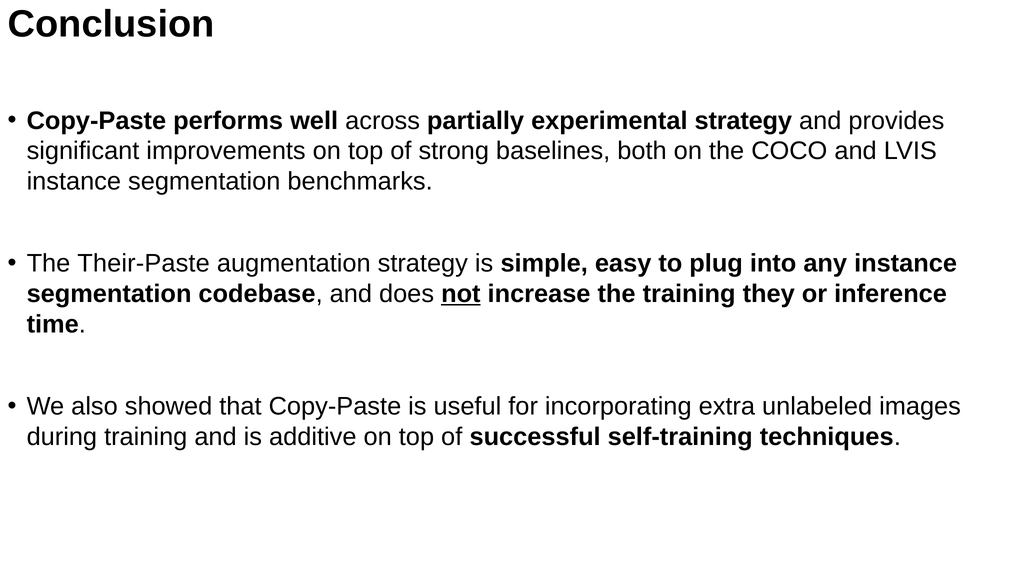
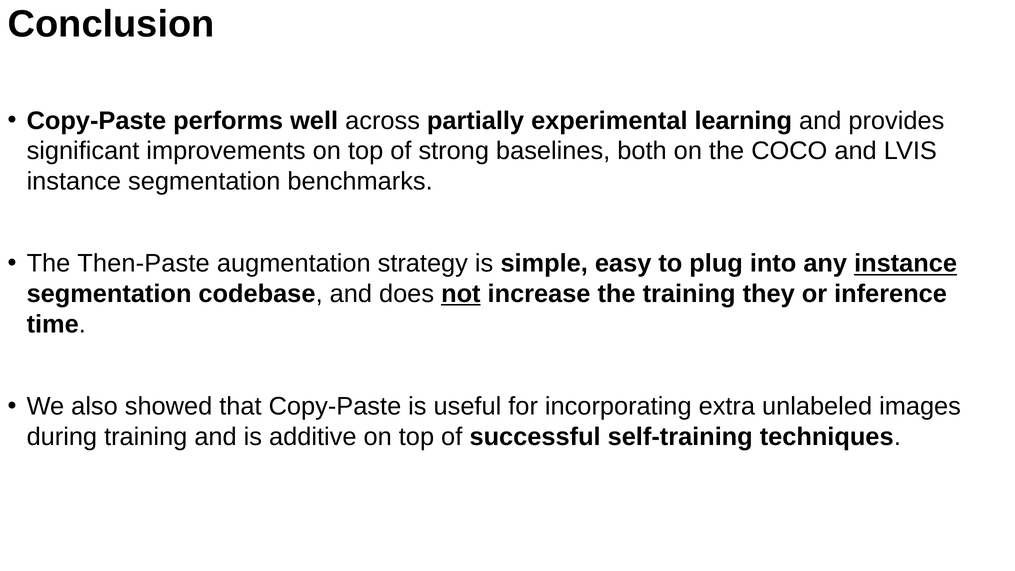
experimental strategy: strategy -> learning (743, 121)
Their-Paste: Their-Paste -> Then-Paste (144, 264)
instance underline: none -> present (906, 264)
